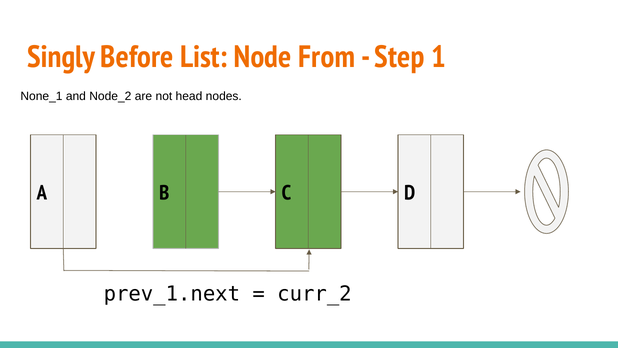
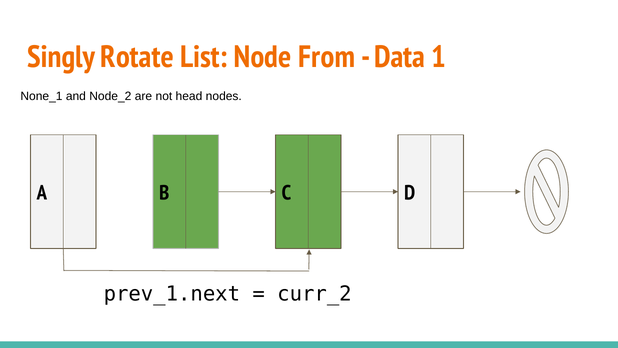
Before: Before -> Rotate (137, 57)
Step: Step -> Data (400, 57)
